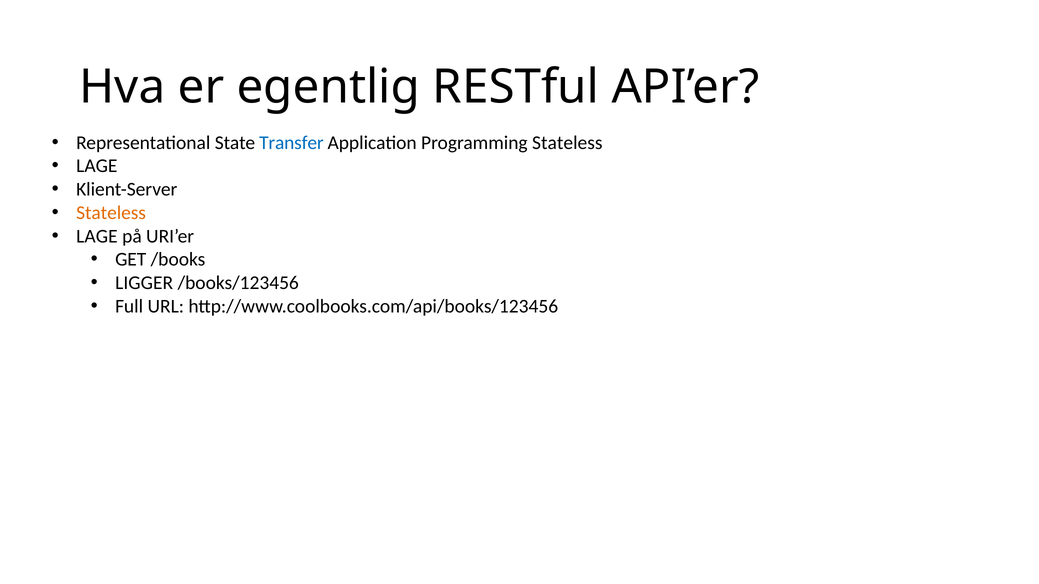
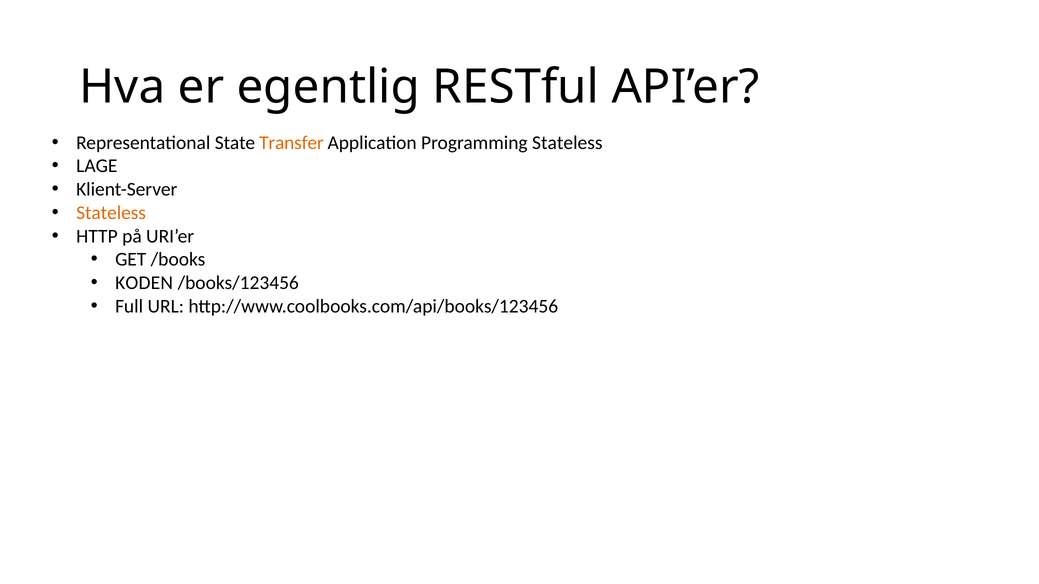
Transfer colour: blue -> orange (291, 143)
LAGE: LAGE -> HTTP (97, 236)
LIGGER: LIGGER -> KODEN (144, 283)
